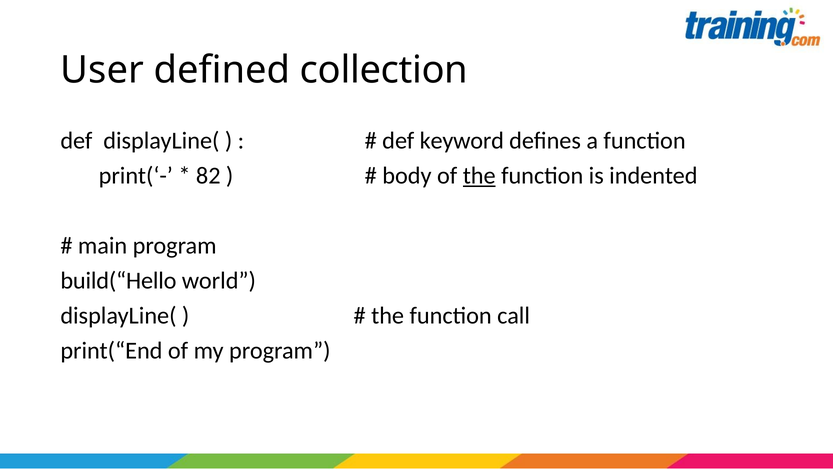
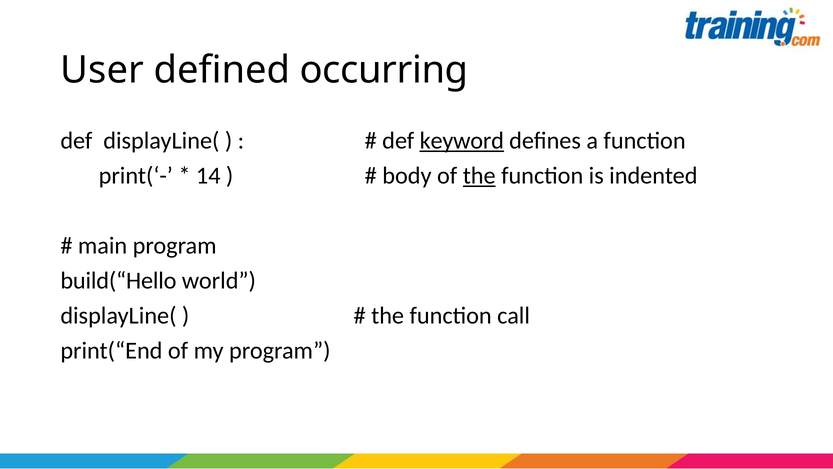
collection: collection -> occurring (384, 70)
keyword underline: none -> present (462, 141)
82: 82 -> 14 (208, 176)
